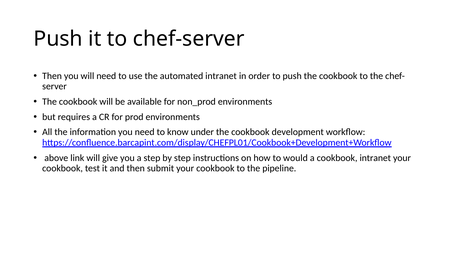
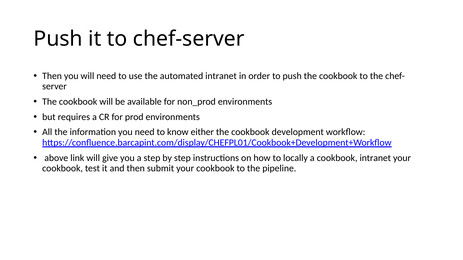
under: under -> either (202, 132)
would: would -> locally (295, 158)
